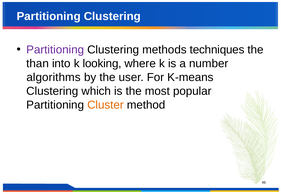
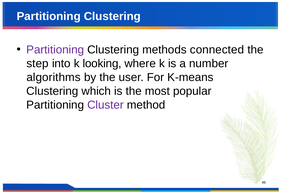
techniques: techniques -> connected (217, 50)
than: than -> step (38, 64)
Cluster colour: orange -> purple (105, 105)
